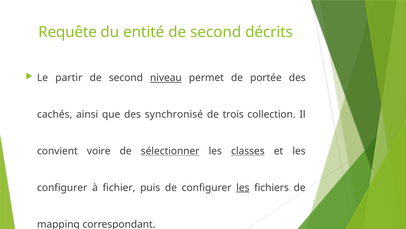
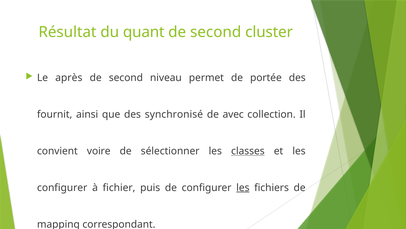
Requête: Requête -> Résultat (67, 32)
entité: entité -> quant (144, 32)
décrits: décrits -> cluster (269, 32)
partir: partir -> après (69, 78)
niveau underline: present -> none (166, 78)
cachés: cachés -> fournit (55, 114)
trois: trois -> avec (233, 114)
sélectionner underline: present -> none (170, 151)
